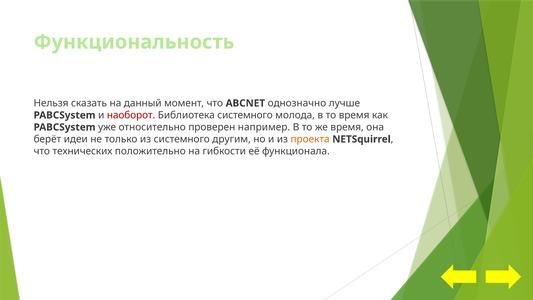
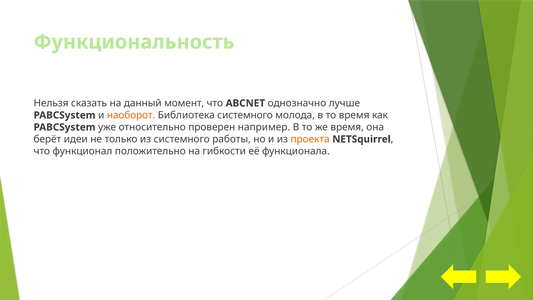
наоборот colour: red -> orange (131, 115)
другим: другим -> работы (232, 139)
технических: технических -> функционал (82, 151)
